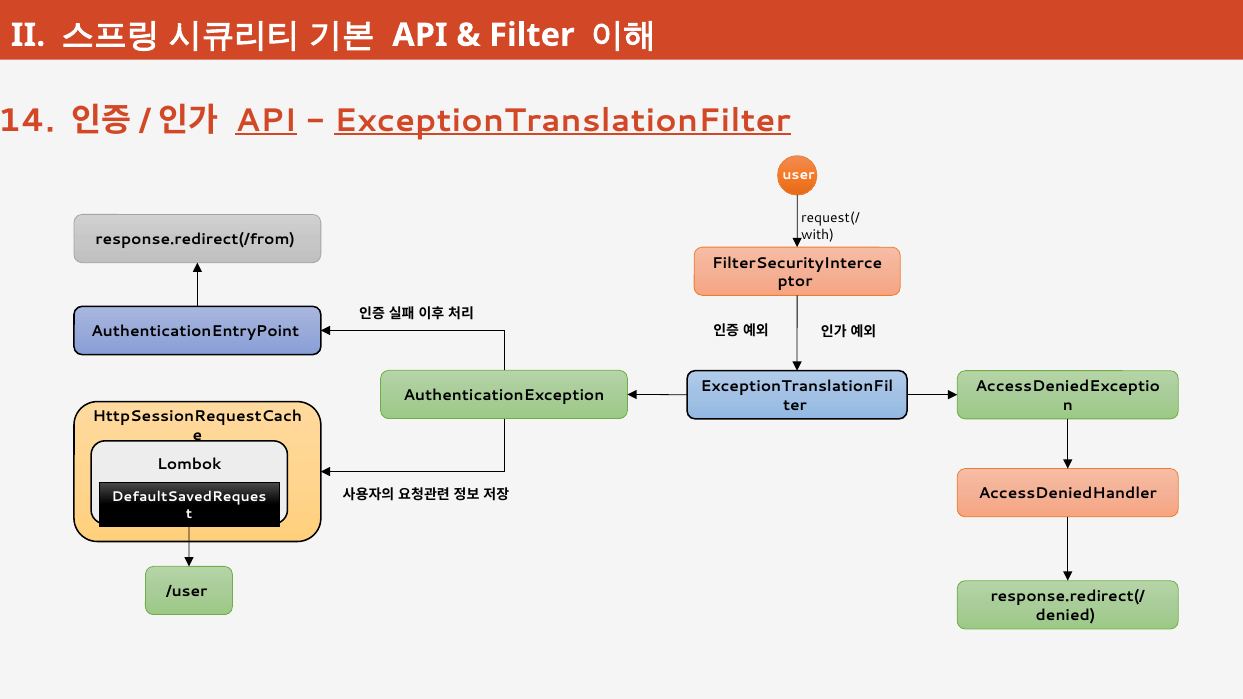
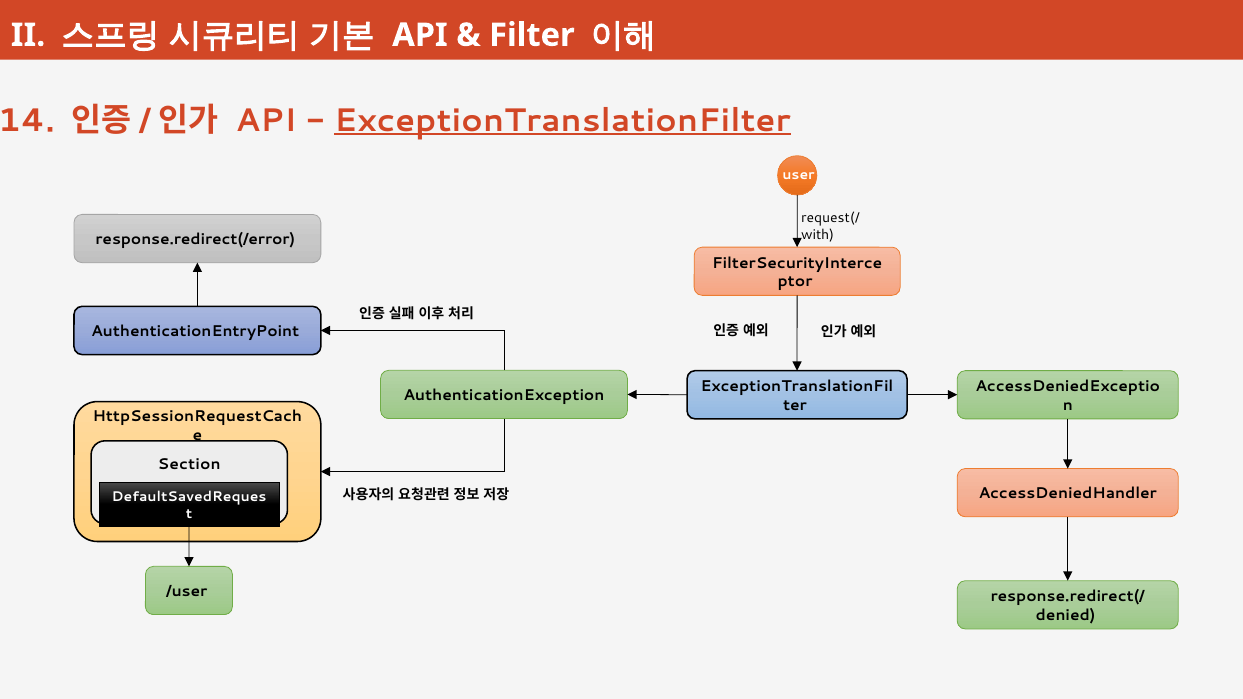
API underline: present -> none (266, 120)
response.redirect(/from: response.redirect(/from -> response.redirect(/error (195, 240)
Lombok: Lombok -> Section (189, 465)
